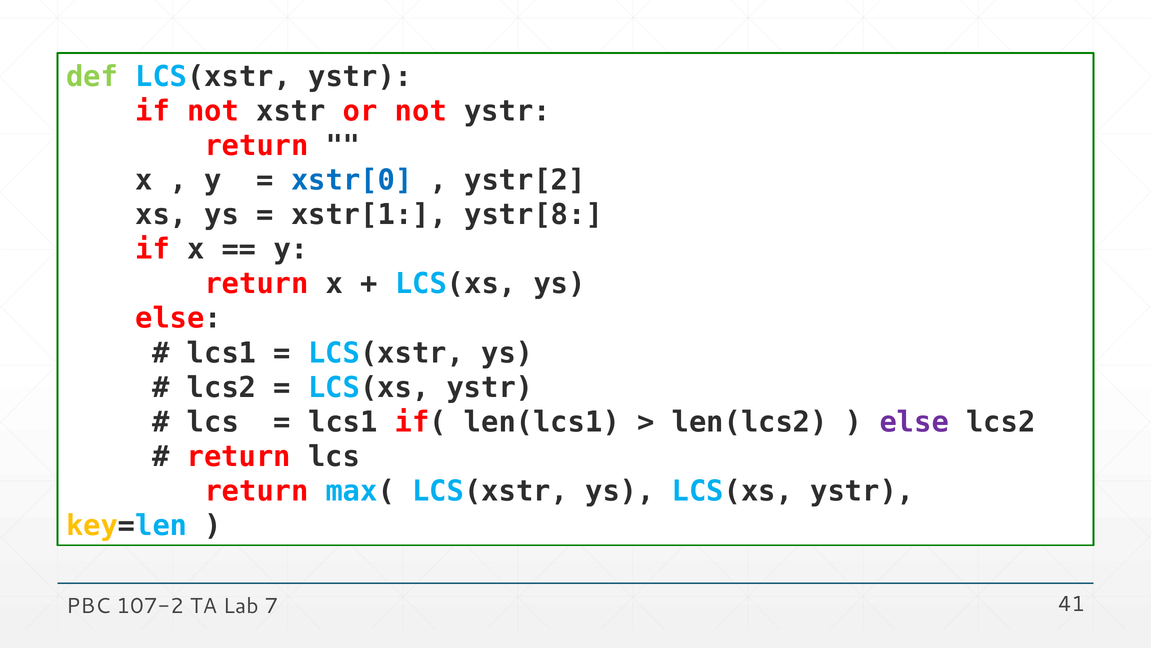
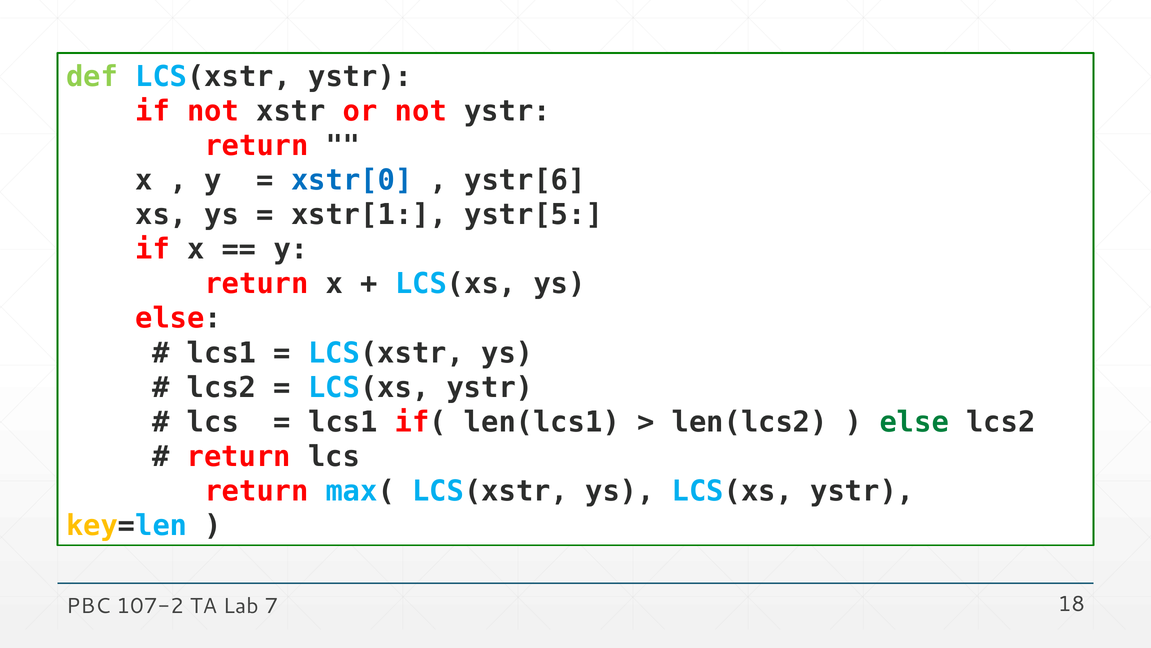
ystr[2: ystr[2 -> ystr[6 (525, 180)
ystr[8: ystr[8 -> ystr[5 (534, 215)
else colour: purple -> green (914, 422)
41: 41 -> 18 (1071, 603)
